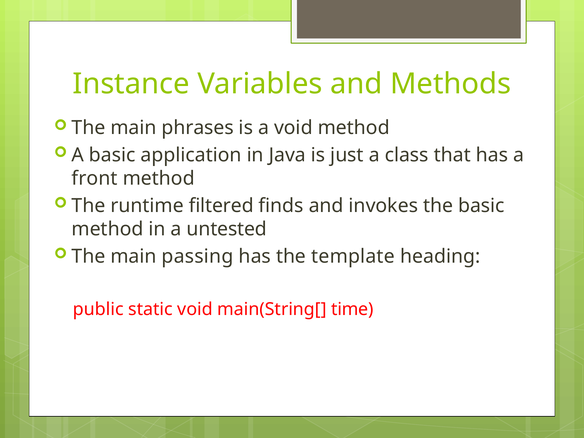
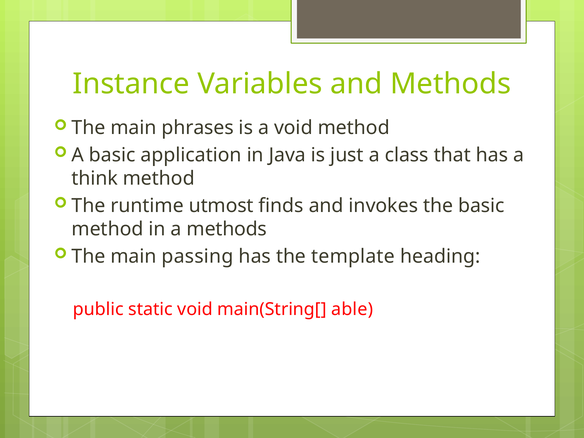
front: front -> think (95, 178)
filtered: filtered -> utmost (221, 206)
a untested: untested -> methods (227, 229)
time: time -> able (352, 309)
